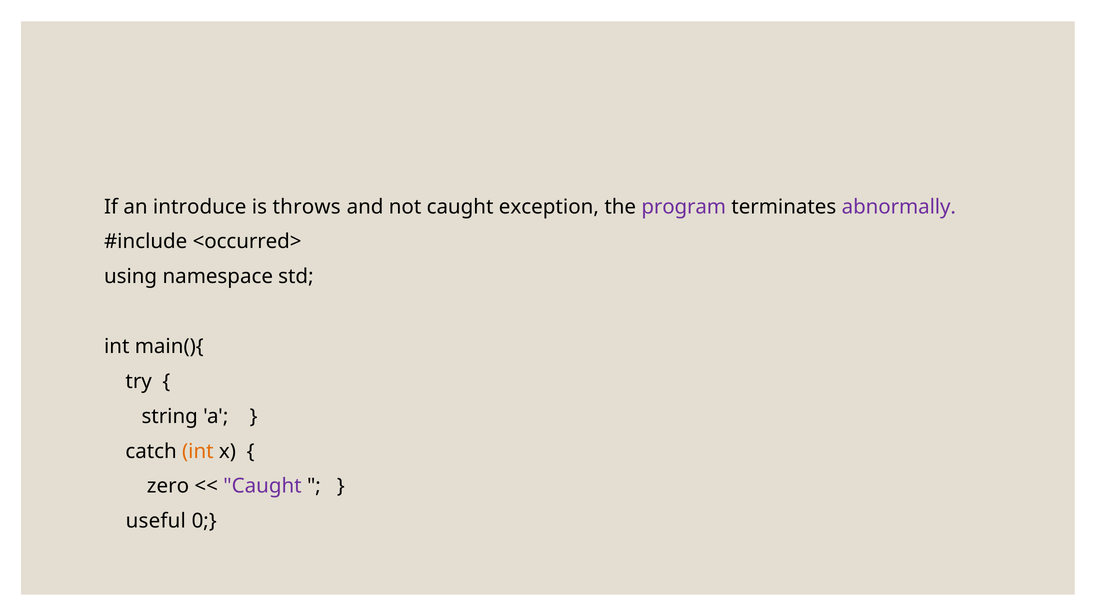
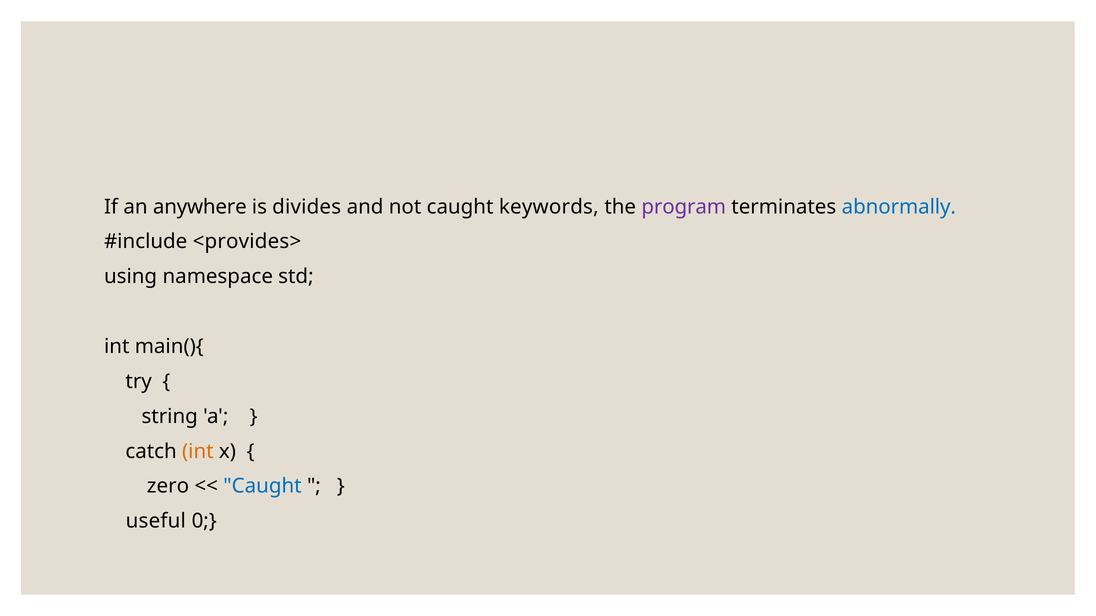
introduce: introduce -> anywhere (200, 207)
throws: throws -> divides (307, 207)
exception: exception -> keywords (549, 207)
abnormally colour: purple -> blue (899, 207)
<occurred>: <occurred> -> <provides> (247, 242)
Caught colour: purple -> blue (263, 487)
